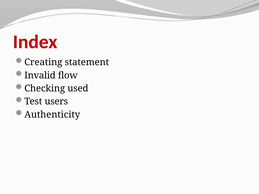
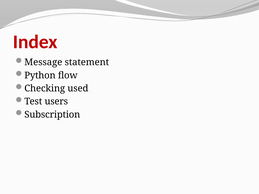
Creating: Creating -> Message (43, 62)
Invalid: Invalid -> Python (40, 75)
Authenticity: Authenticity -> Subscription (52, 115)
